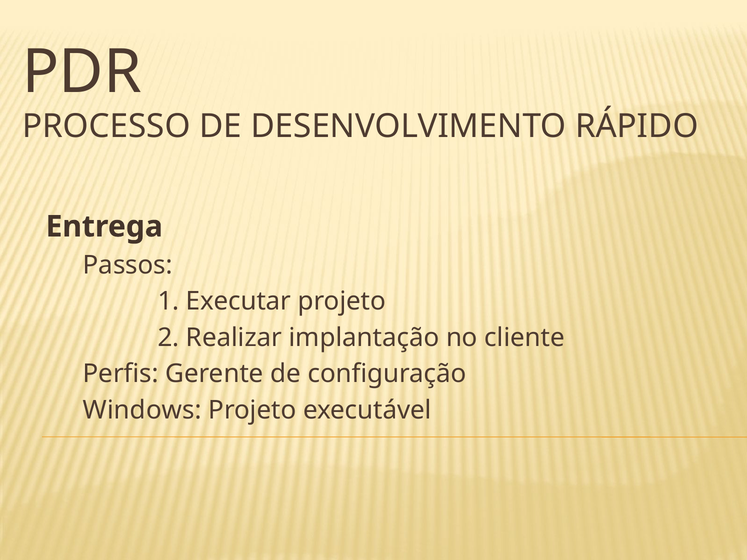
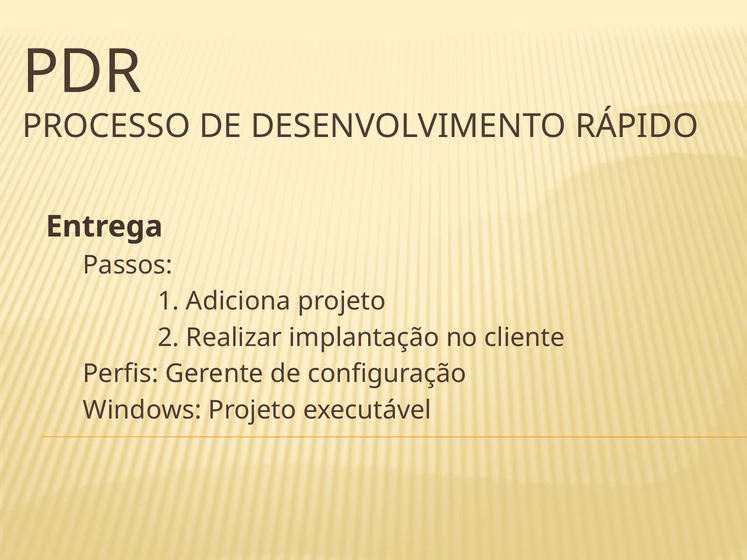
Executar: Executar -> Adiciona (238, 301)
